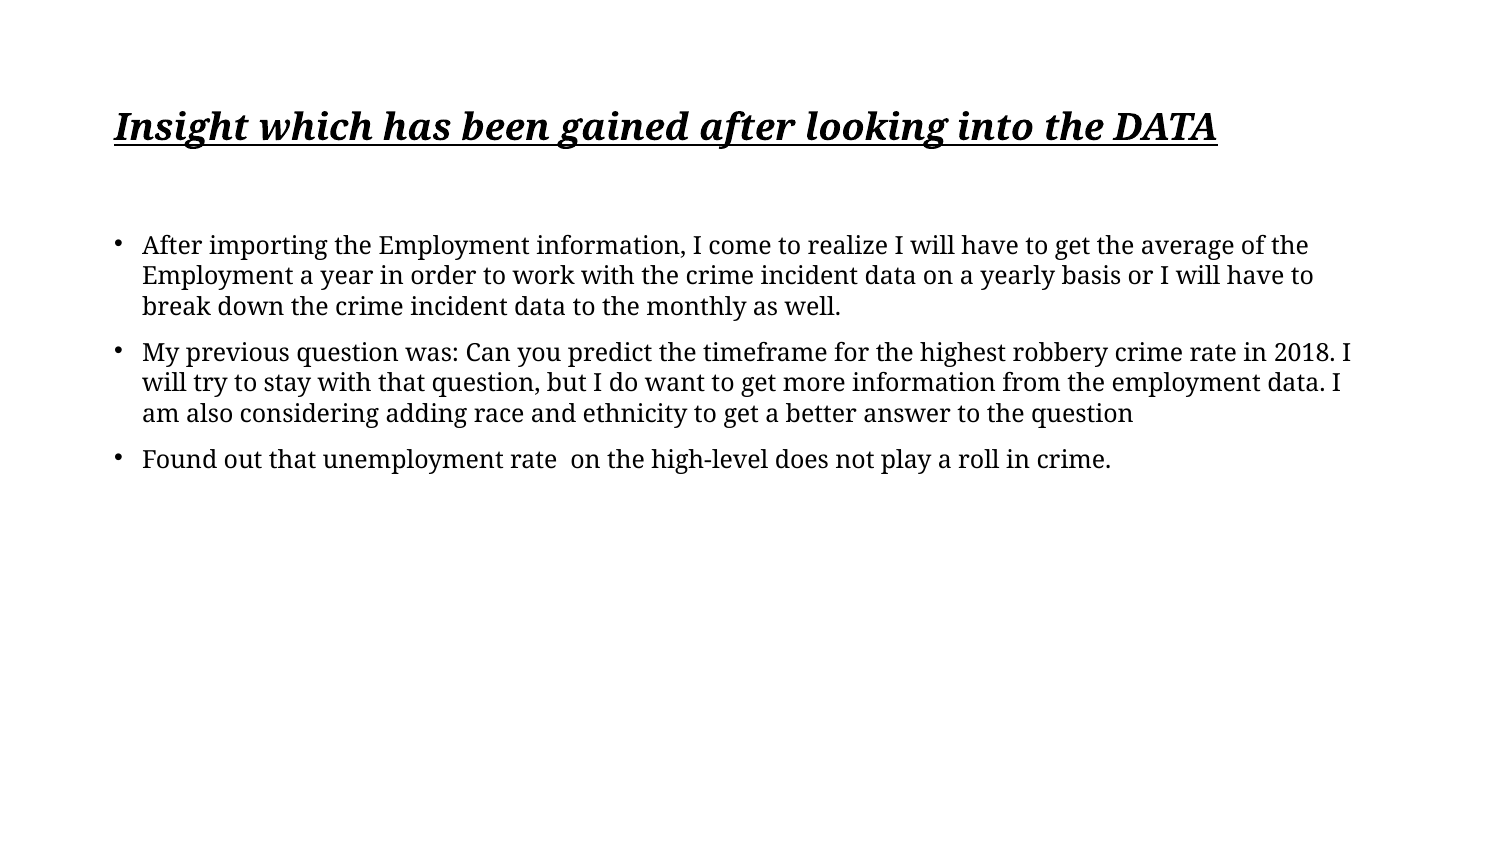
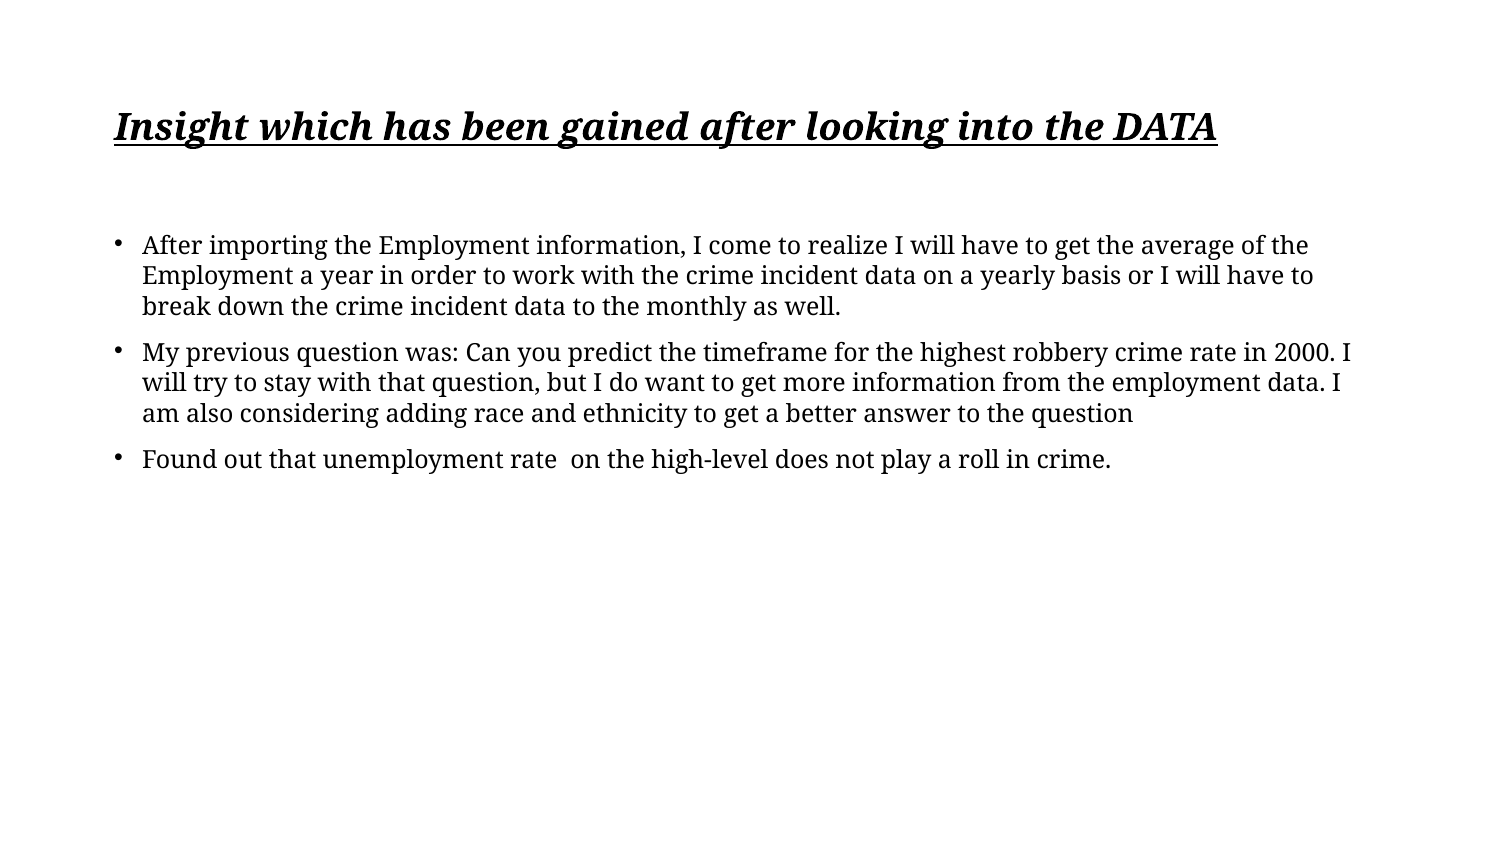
2018: 2018 -> 2000 (1305, 353)
